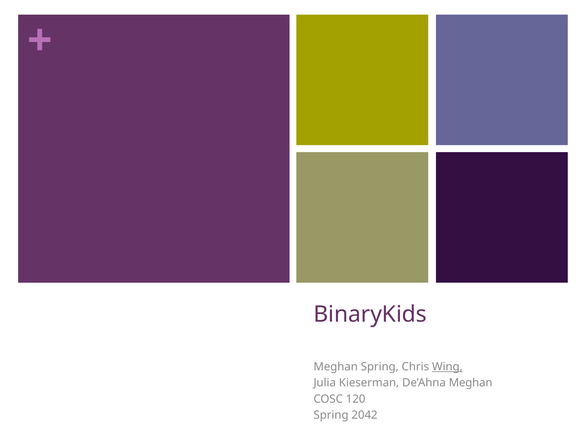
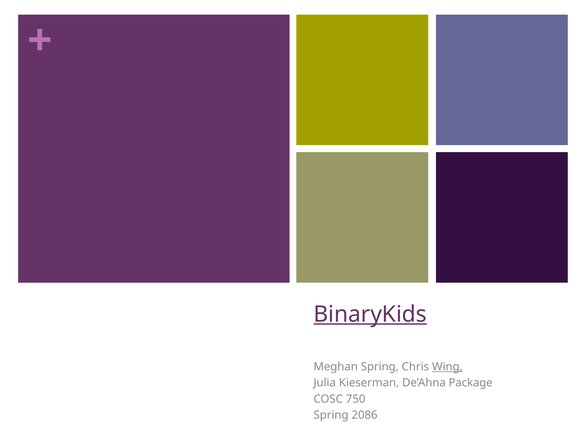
BinaryKids underline: none -> present (370, 315)
De’Ahna Meghan: Meghan -> Package (471, 383)
120: 120 -> 750 (356, 399)
2042: 2042 -> 2086 (365, 416)
